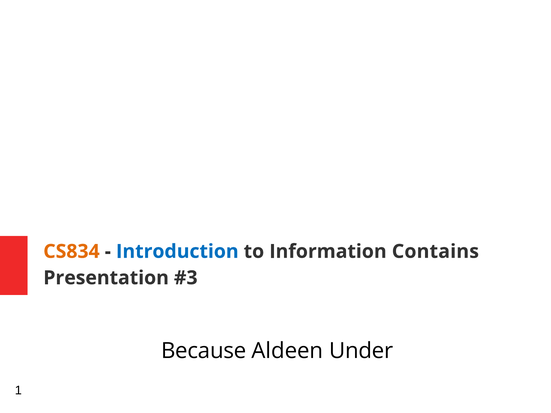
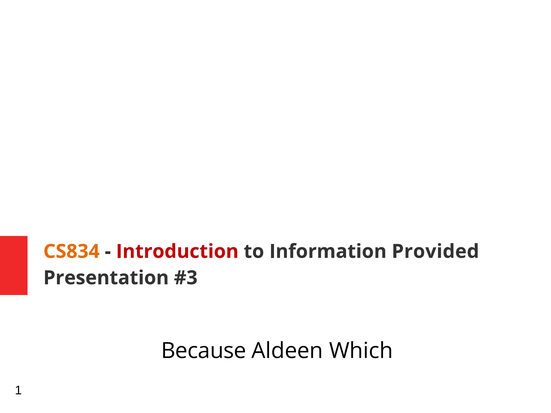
Introduction colour: blue -> red (177, 252)
Contains: Contains -> Provided (435, 252)
Under: Under -> Which (361, 351)
